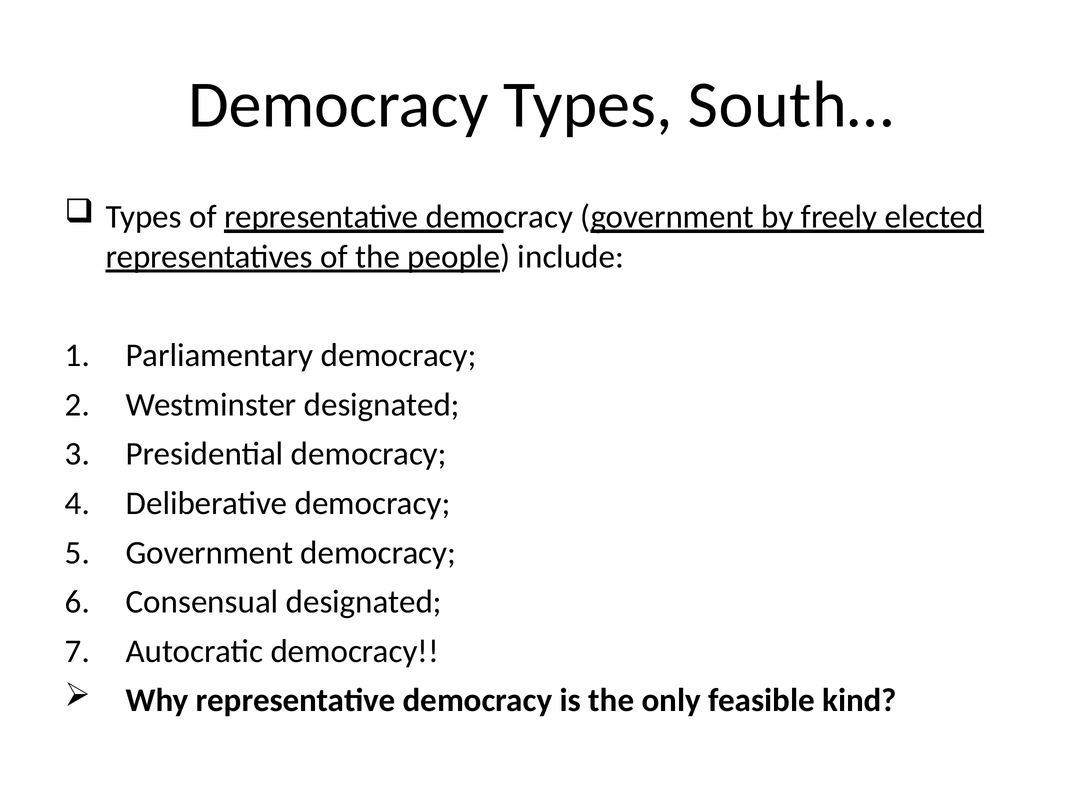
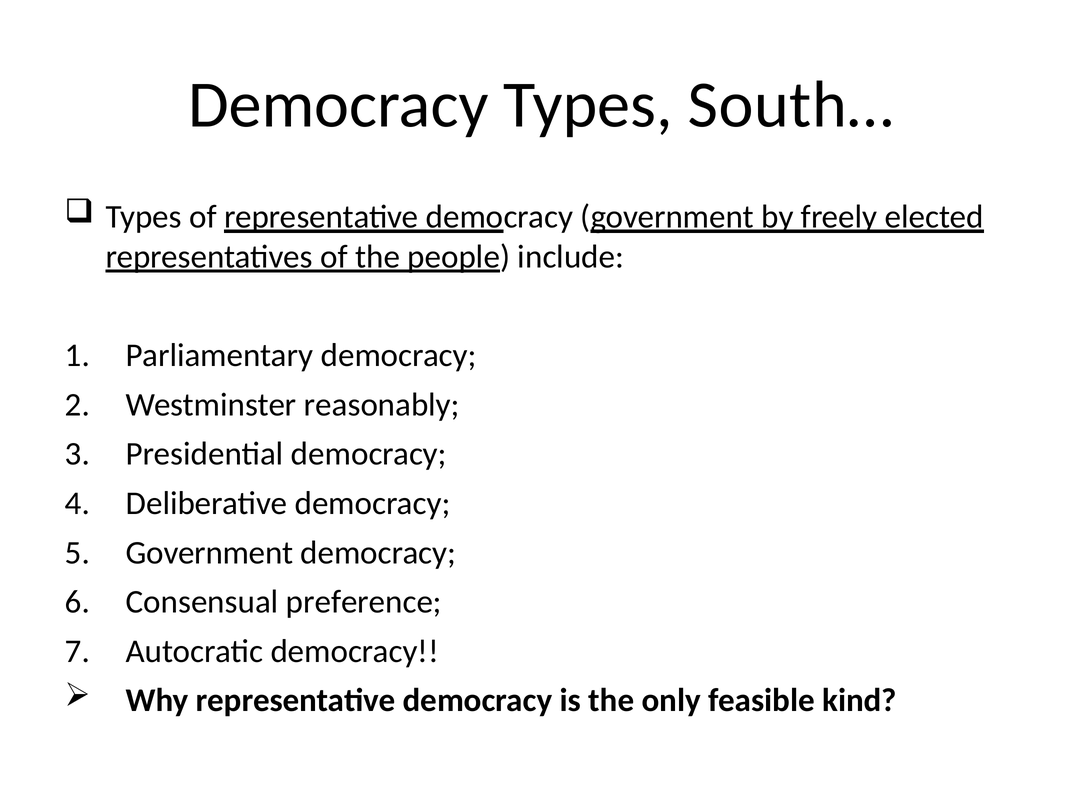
Westminster designated: designated -> reasonably (382, 405)
Consensual designated: designated -> preference (364, 602)
